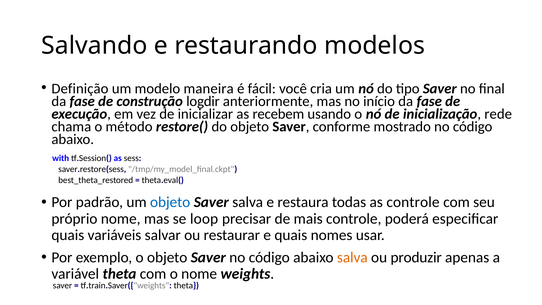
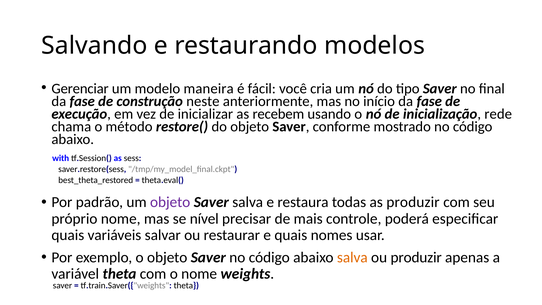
Definição: Definição -> Gerenciar (80, 88)
logdir: logdir -> neste (203, 101)
objeto colour: blue -> purple (170, 202)
as controle: controle -> produzir (413, 202)
loop: loop -> nível (204, 219)
